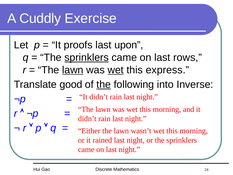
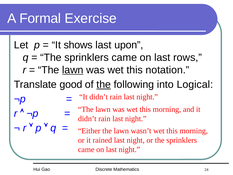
Cuddly: Cuddly -> Formal (40, 18)
proofs: proofs -> shows (78, 45)
sprinklers underline: present -> none (87, 57)
wet underline: present -> none (116, 70)
express: express -> notation (167, 70)
Inverse: Inverse -> Logical (195, 84)
